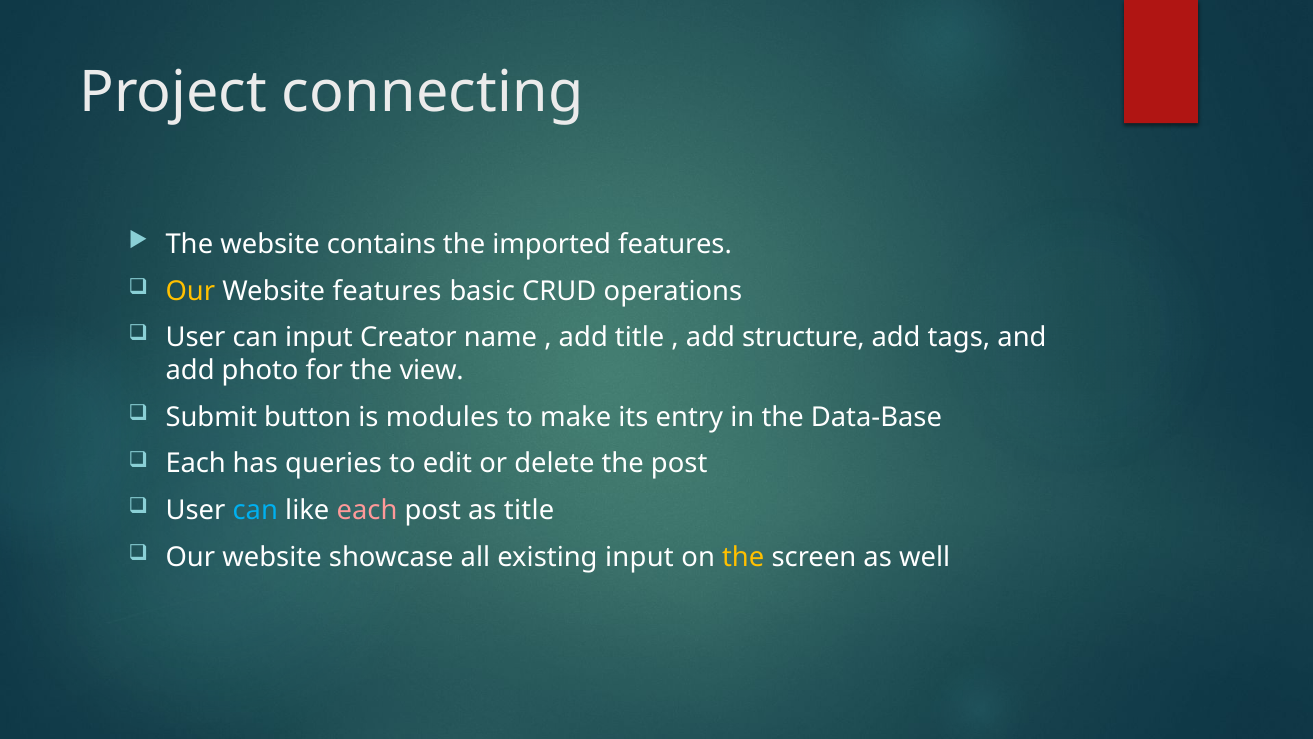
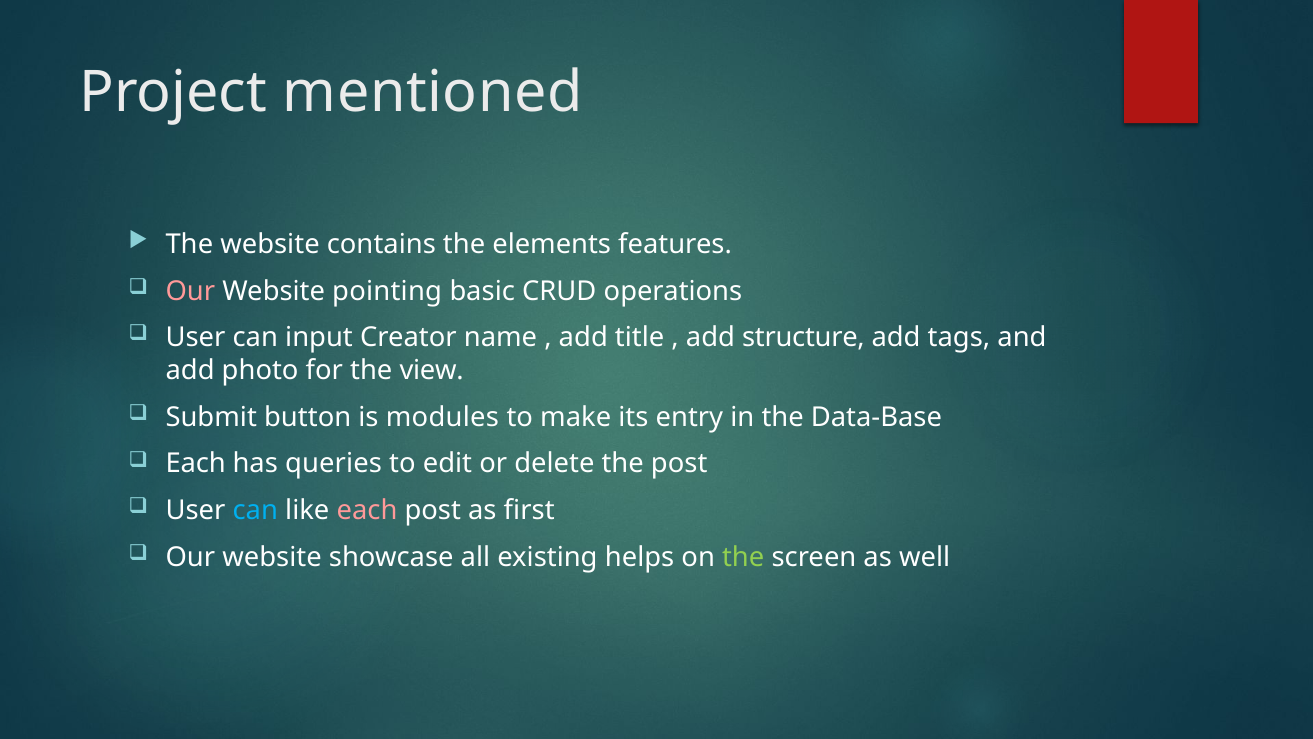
connecting: connecting -> mentioned (433, 92)
imported: imported -> elements (552, 244)
Our colour: yellow -> pink (190, 291)
Website features: features -> pointing (387, 291)
as title: title -> first (529, 510)
existing input: input -> helps (640, 557)
the colour: yellow -> light green (743, 557)
